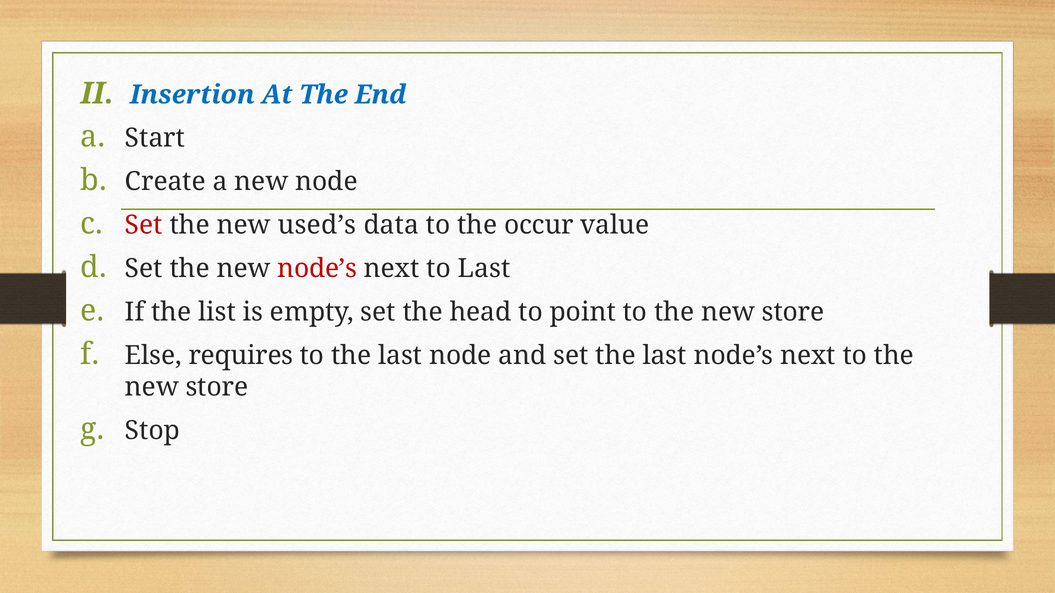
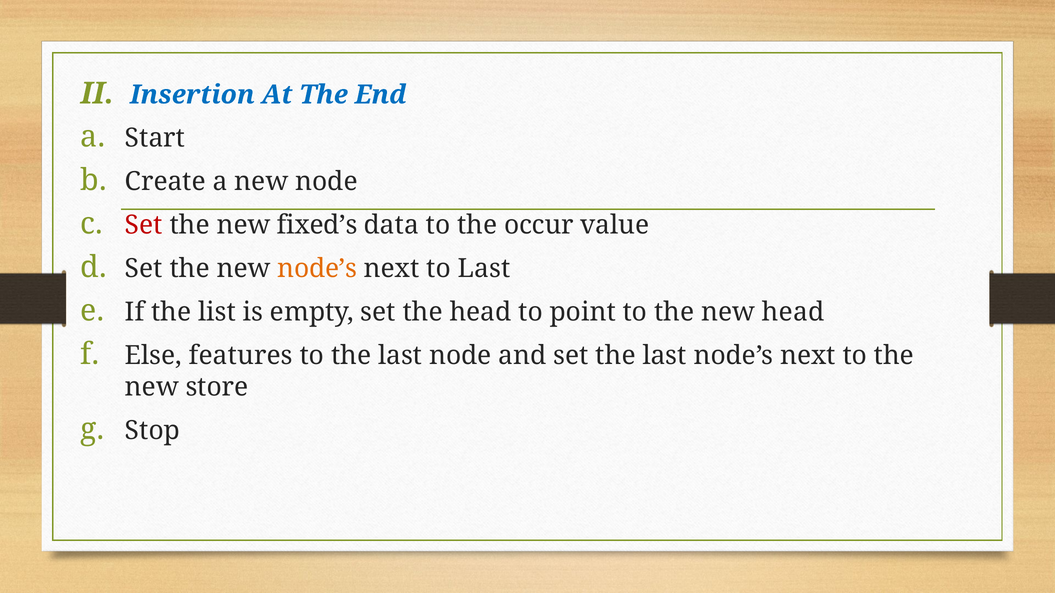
used’s: used’s -> fixed’s (317, 225)
node’s colour: red -> orange (317, 269)
store: store -> head (793, 312)
requires: requires -> features (241, 356)
